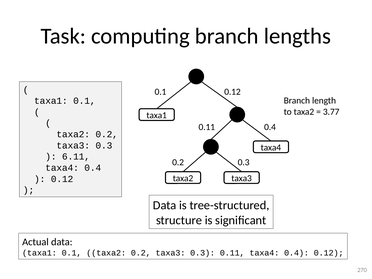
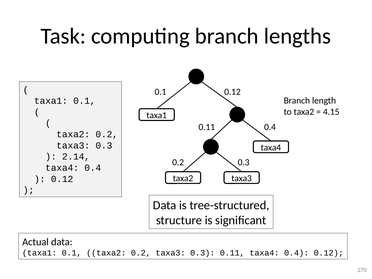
3.77: 3.77 -> 4.15 (331, 112)
6.11: 6.11 -> 2.14 (76, 157)
